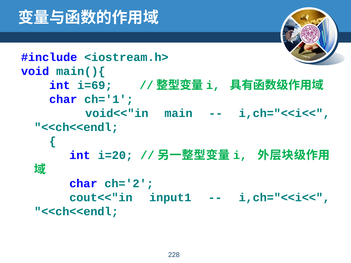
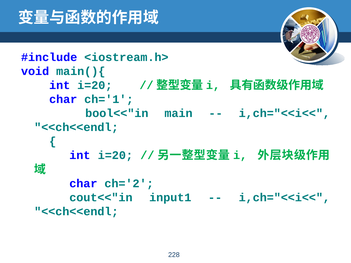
i=69: i=69 -> i=20 (95, 85)
void<<"in: void<<"in -> bool<<"in (117, 113)
